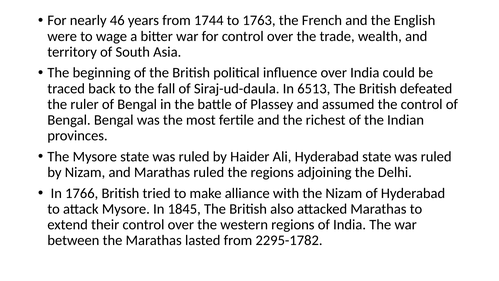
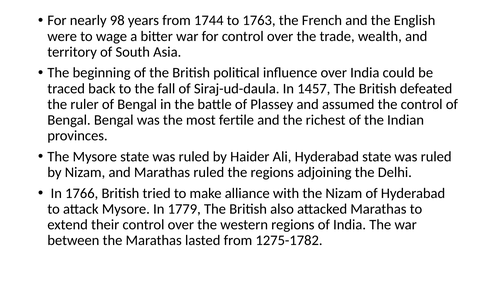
46: 46 -> 98 (117, 20)
6513: 6513 -> 1457 (314, 88)
1845: 1845 -> 1779 (184, 209)
2295-1782: 2295-1782 -> 1275-1782 (289, 240)
